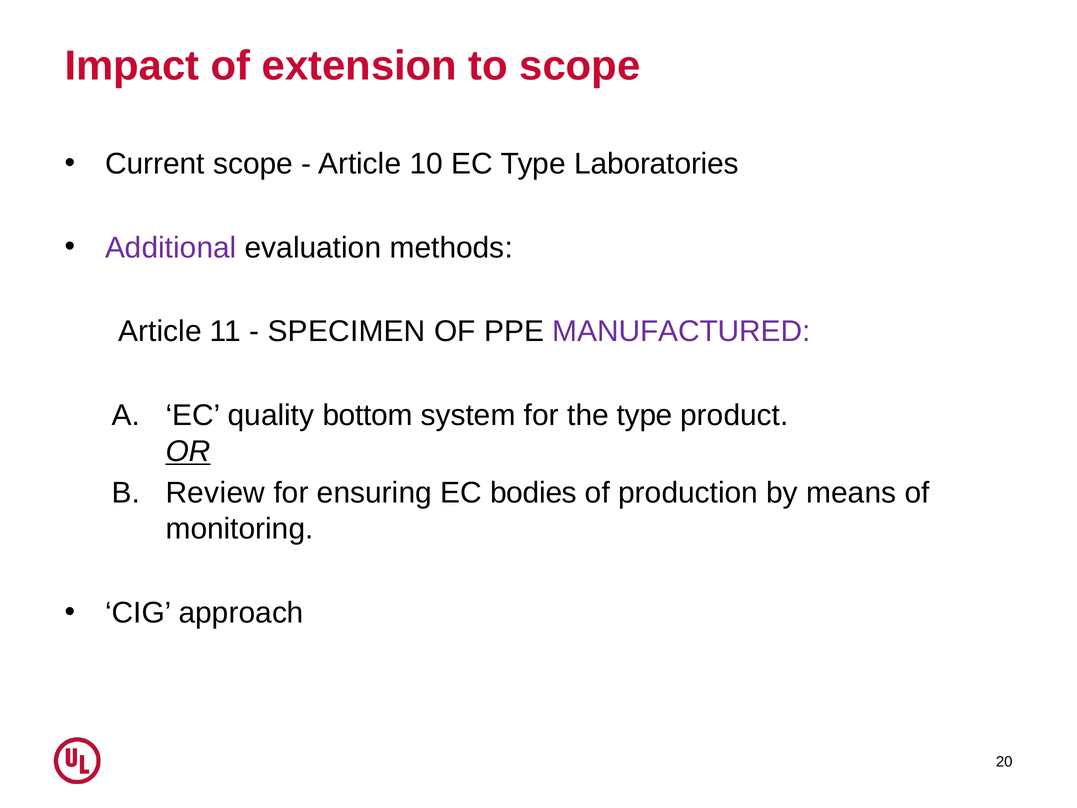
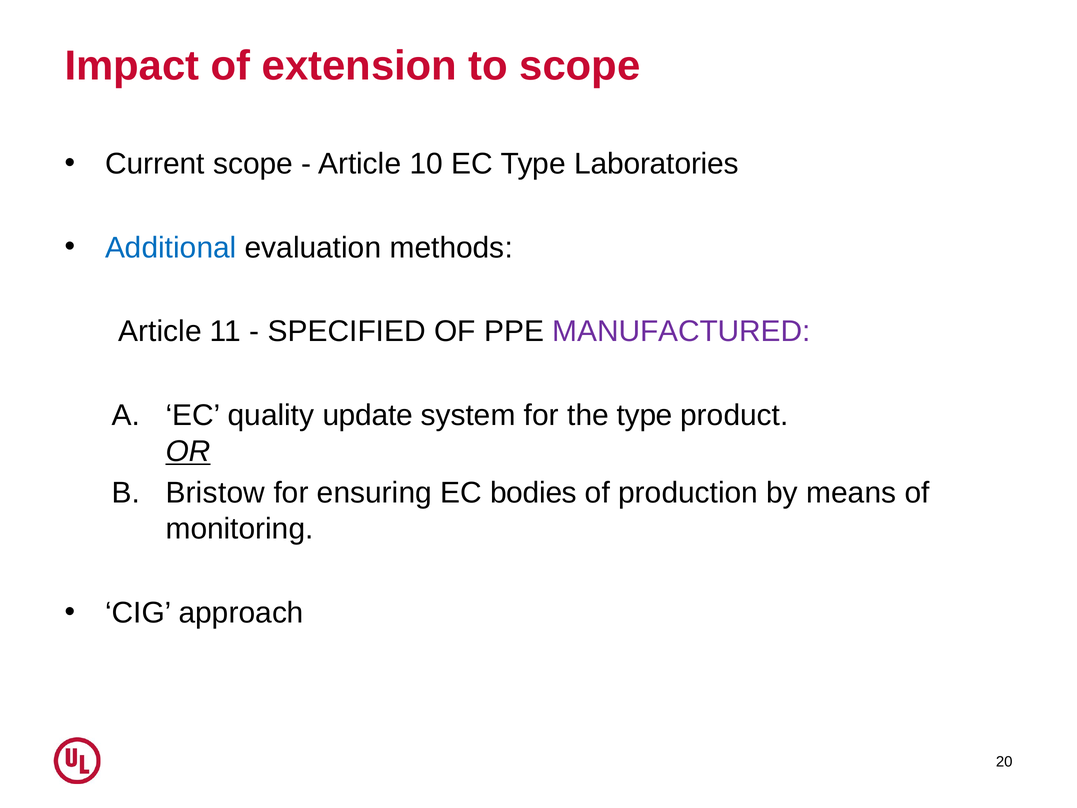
Additional colour: purple -> blue (171, 248)
SPECIMEN: SPECIMEN -> SPECIFIED (347, 331)
bottom: bottom -> update (368, 415)
Review: Review -> Bristow (215, 493)
